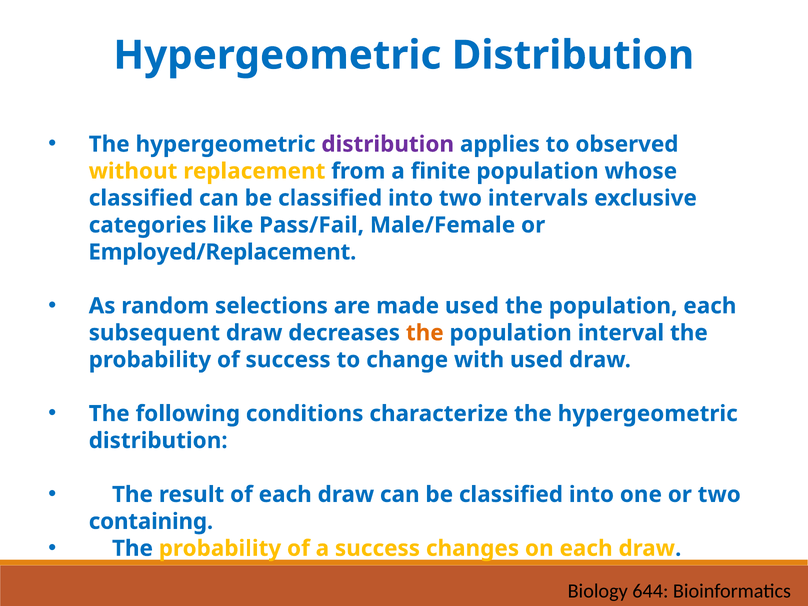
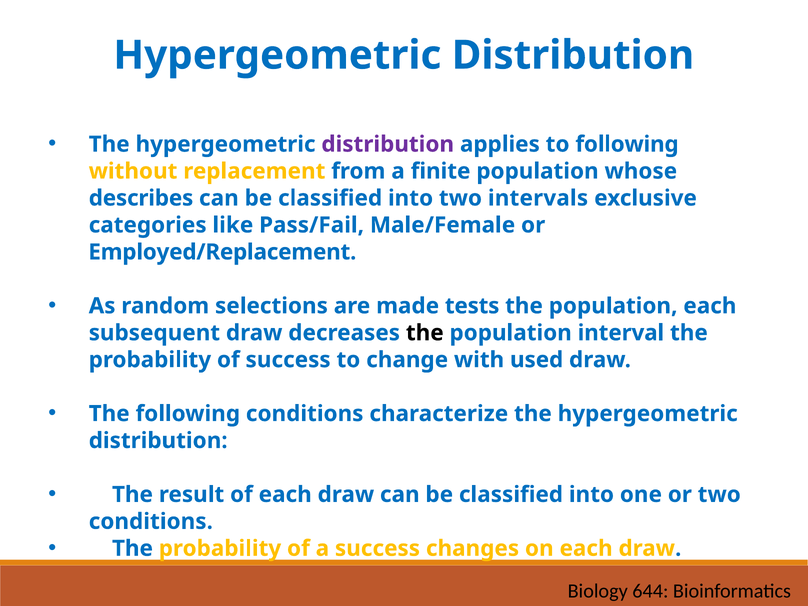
to observed: observed -> following (627, 144)
classified: classified -> describes (141, 198)
made used: used -> tests (472, 306)
the colour: orange -> black (425, 333)
containing: containing -> conditions (151, 521)
